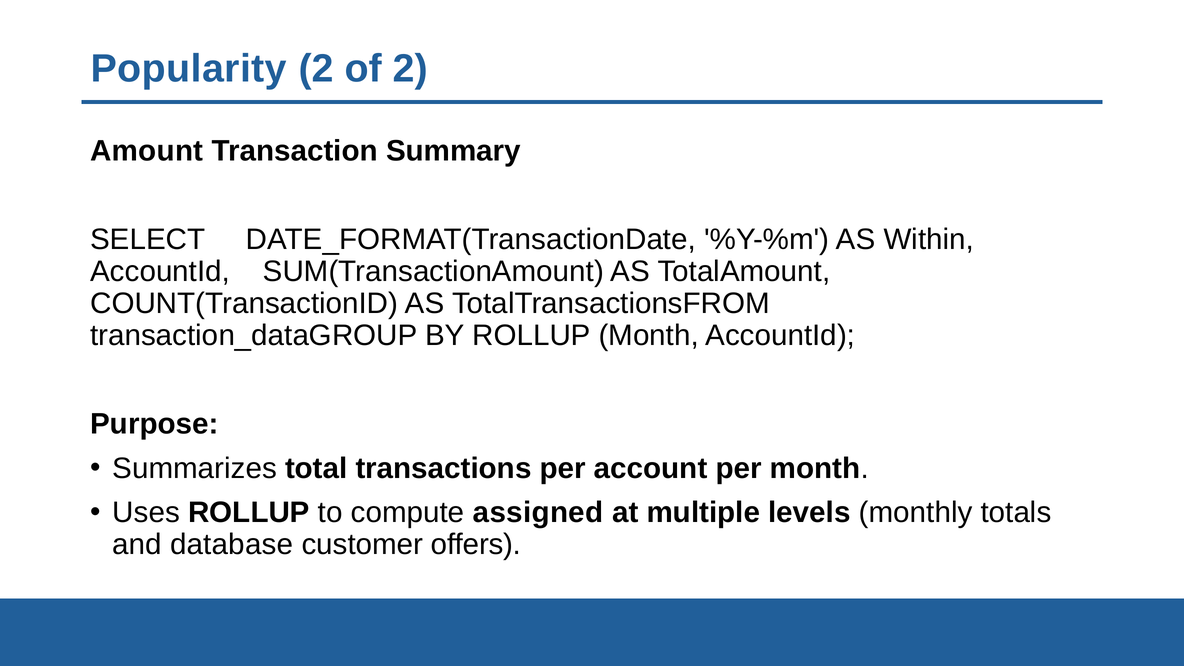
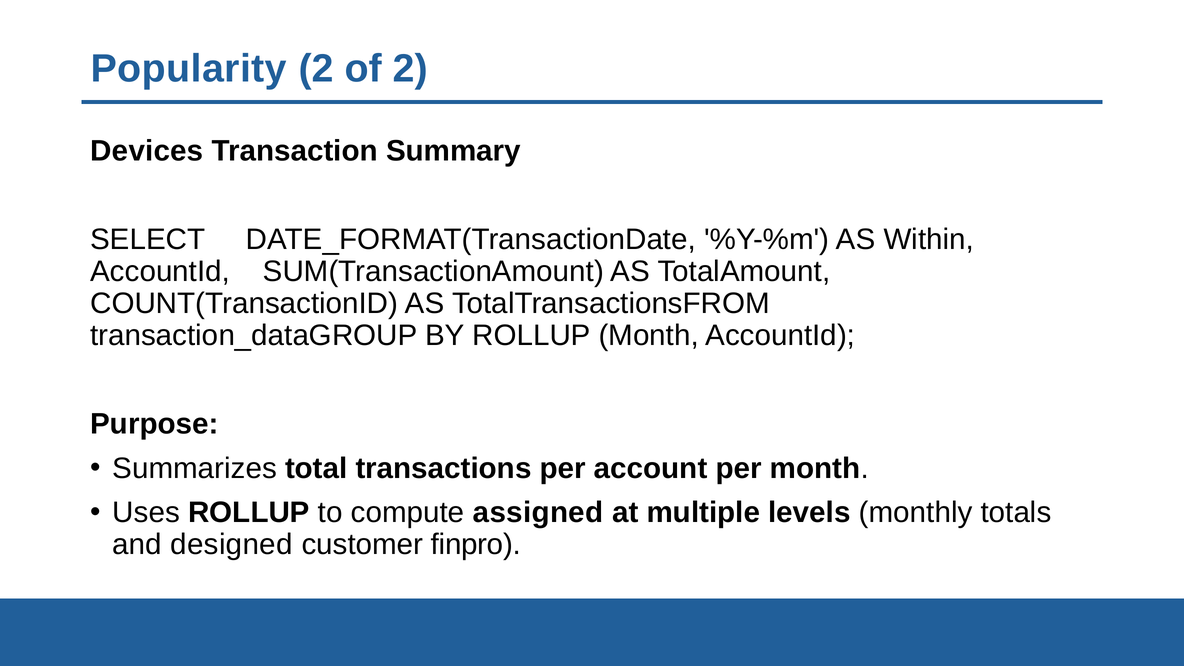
Amount: Amount -> Devices (147, 151)
database: database -> designed (232, 544)
offers: offers -> finpro (476, 544)
